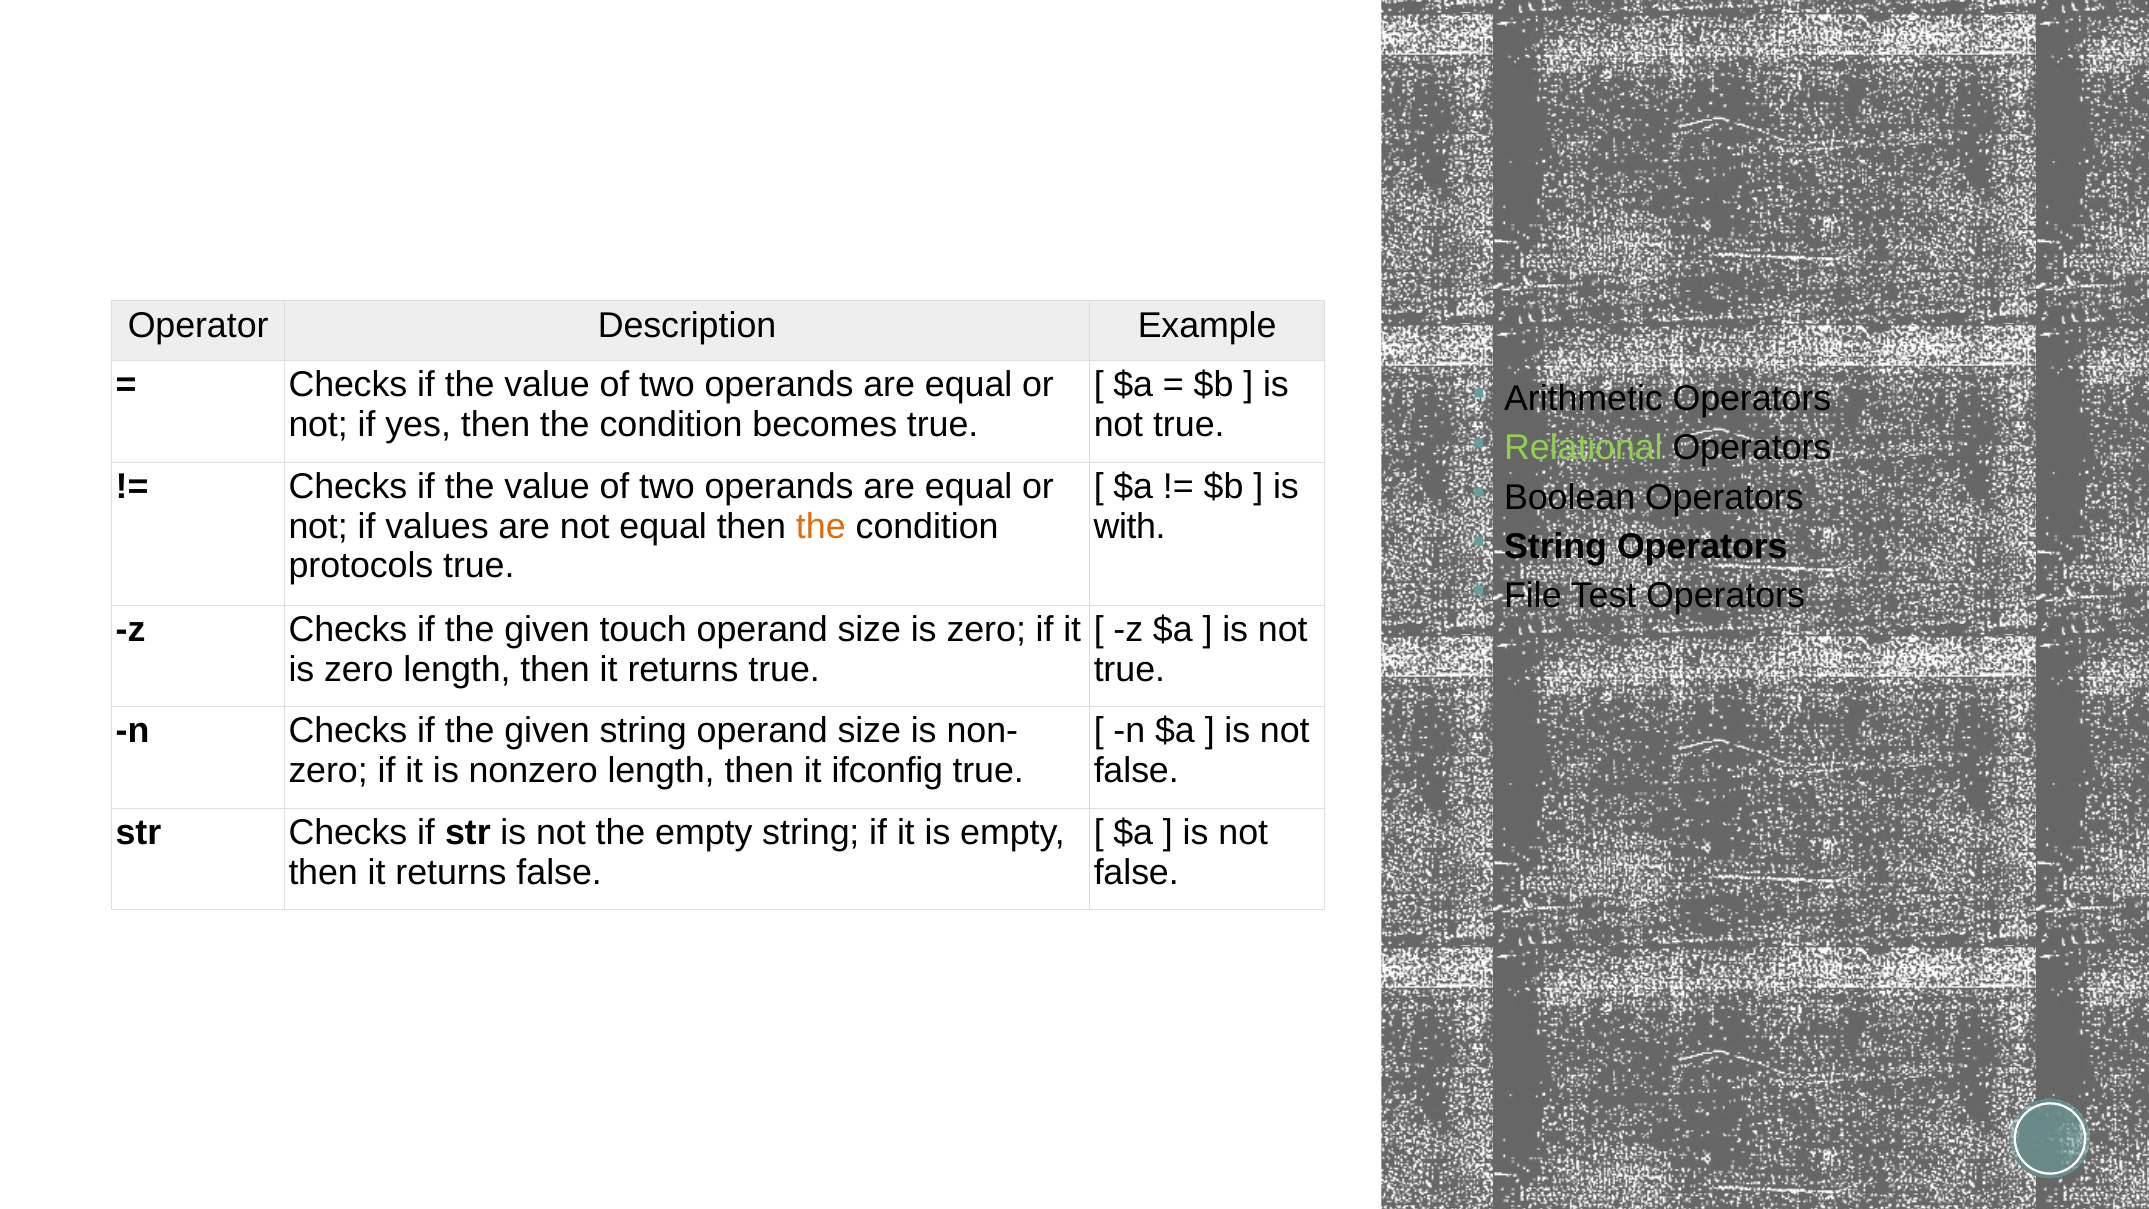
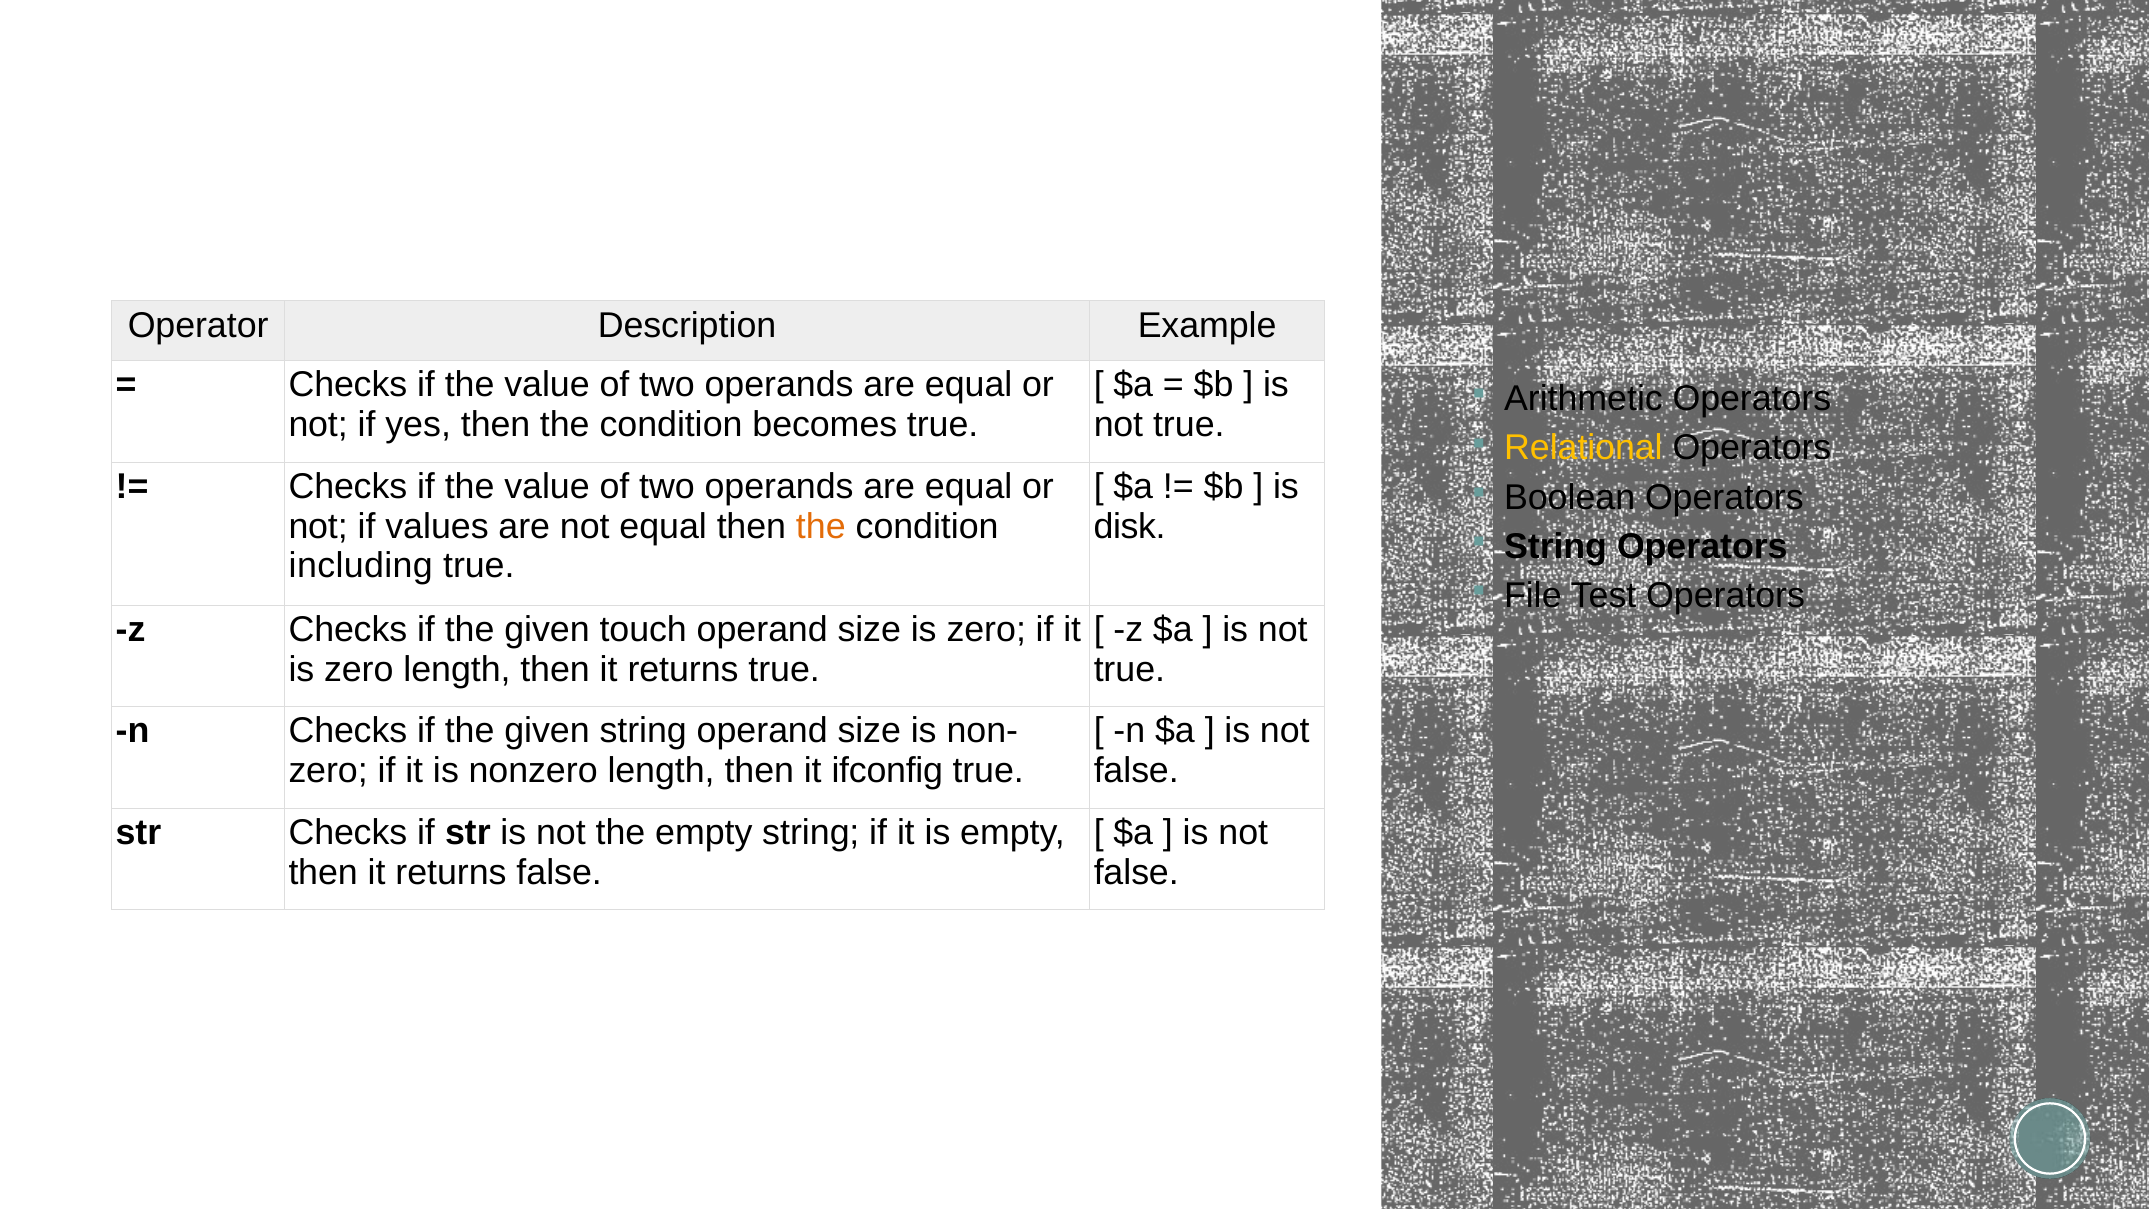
Relational colour: light green -> yellow (1583, 448)
with: with -> disk (1130, 526)
protocols: protocols -> including (361, 566)
